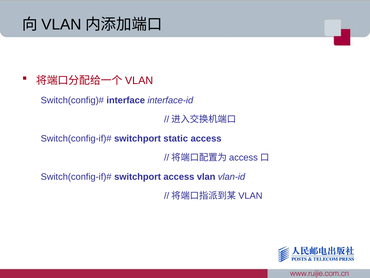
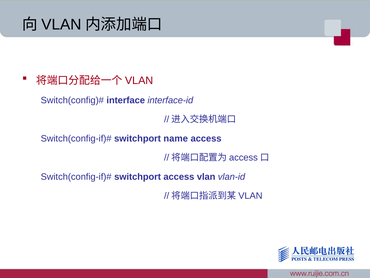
static: static -> name (176, 138)
